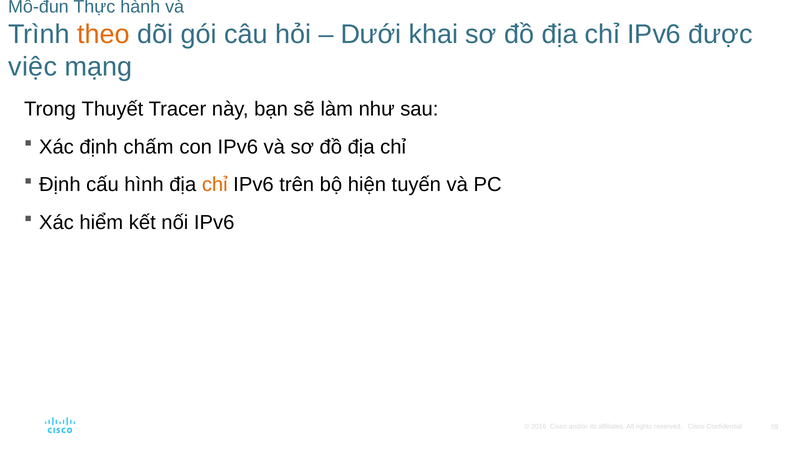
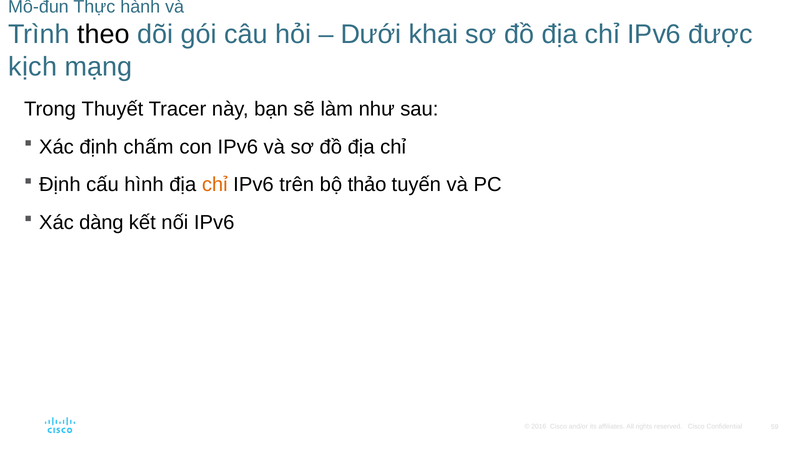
theo colour: orange -> black (104, 35)
việc: việc -> kịch (33, 67)
hiện: hiện -> thảo (367, 185)
hiểm: hiểm -> dàng (101, 222)
